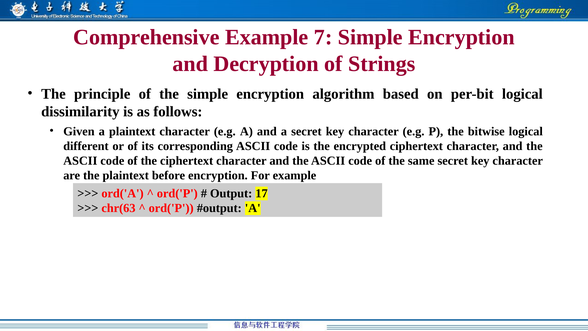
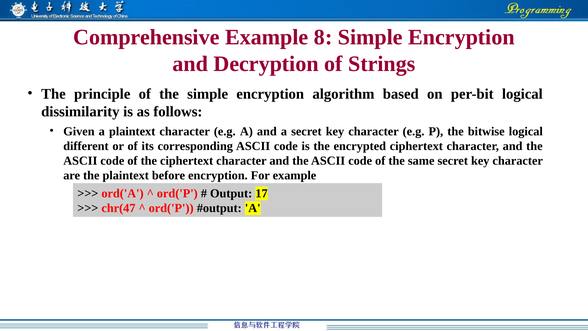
7: 7 -> 8 (323, 37)
chr(63: chr(63 -> chr(47 (118, 208)
